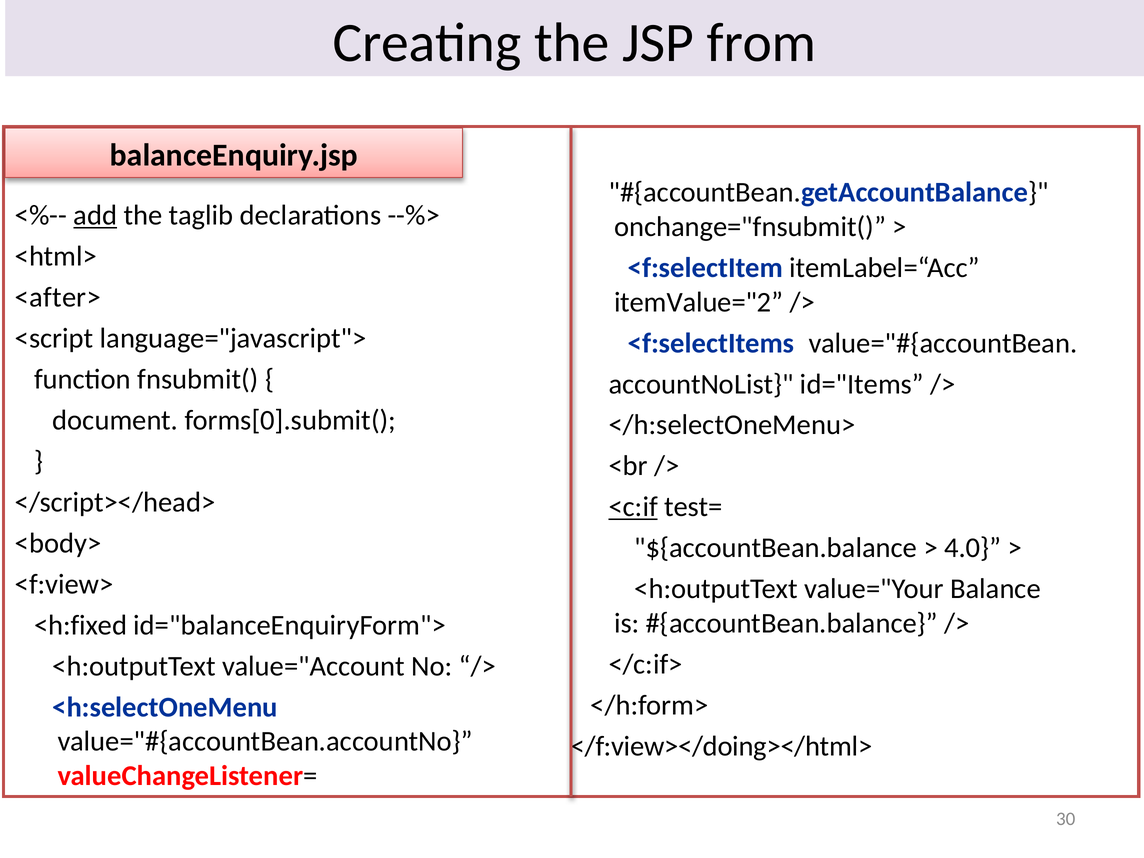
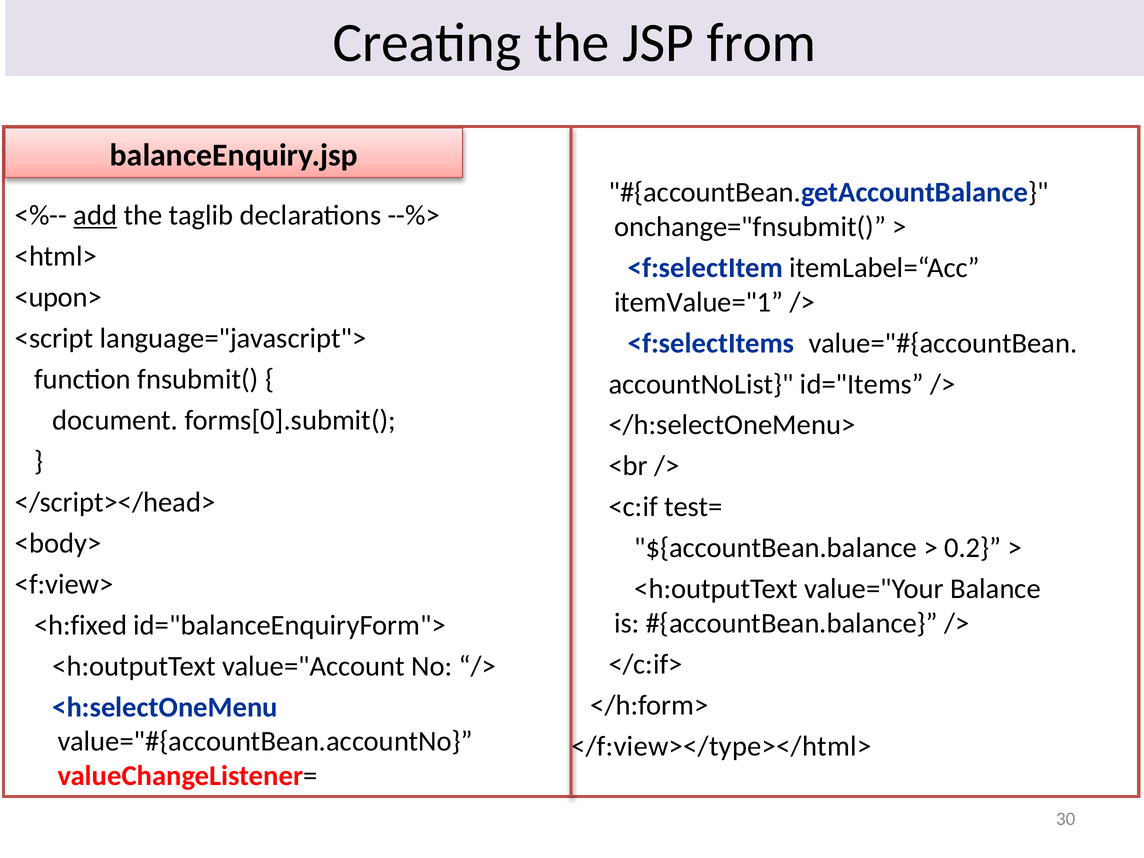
<after>: <after> -> <upon> (58, 297)
itemValue="2: itemValue="2 -> itemValue="1 (699, 302)
<c:if underline: present -> none (633, 507)
4.0: 4.0 -> 0.2 (973, 548)
</f:view></doing></html>: </f:view></doing></html> -> </f:view></type></html> (721, 746)
